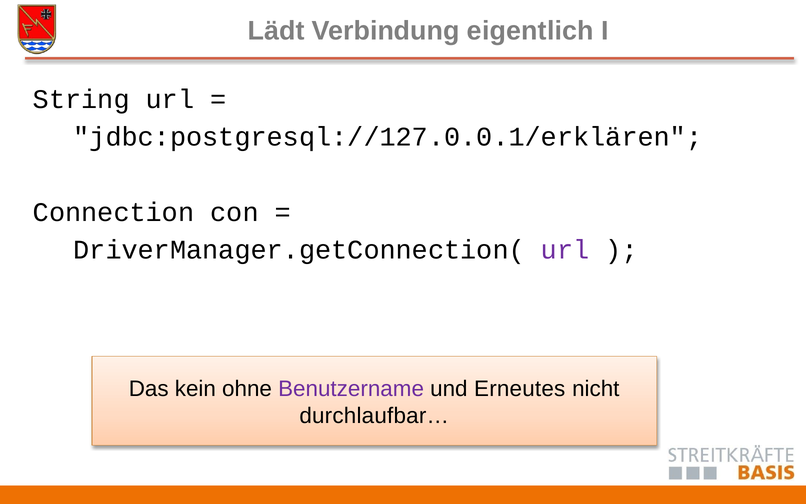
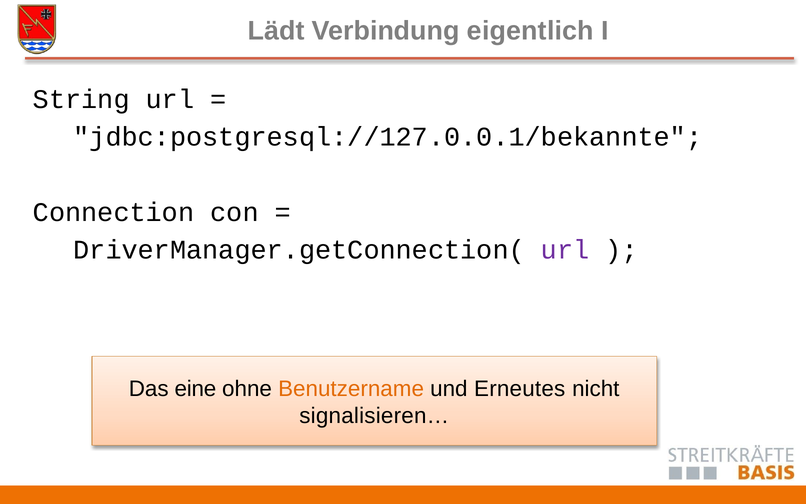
jdbc:postgresql://127.0.0.1/erklären: jdbc:postgresql://127.0.0.1/erklären -> jdbc:postgresql://127.0.0.1/bekannte (388, 137)
kein: kein -> eine (195, 389)
Benutzername colour: purple -> orange (351, 389)
durchlaufbar…: durchlaufbar… -> signalisieren… (374, 416)
